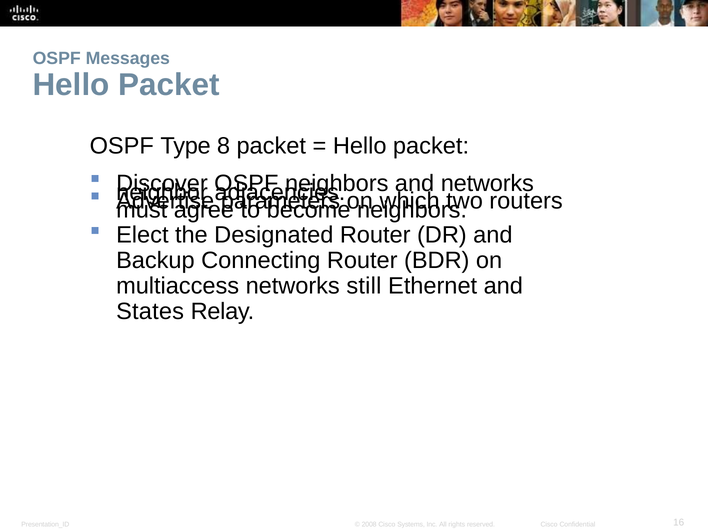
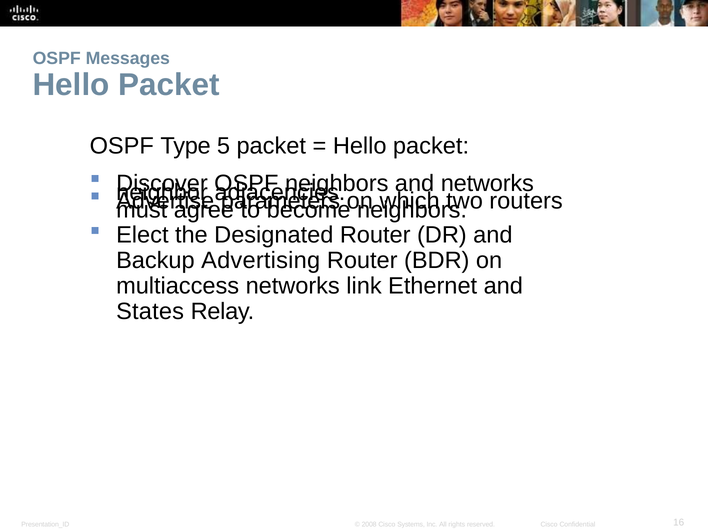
8: 8 -> 5 (224, 146)
Connecting: Connecting -> Advertising (261, 260)
still: still -> link (364, 286)
